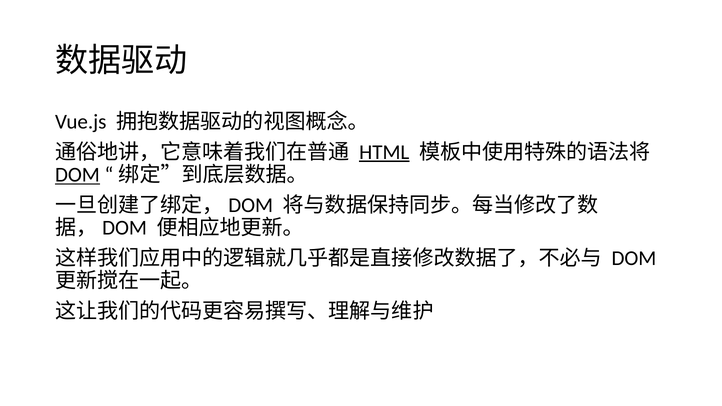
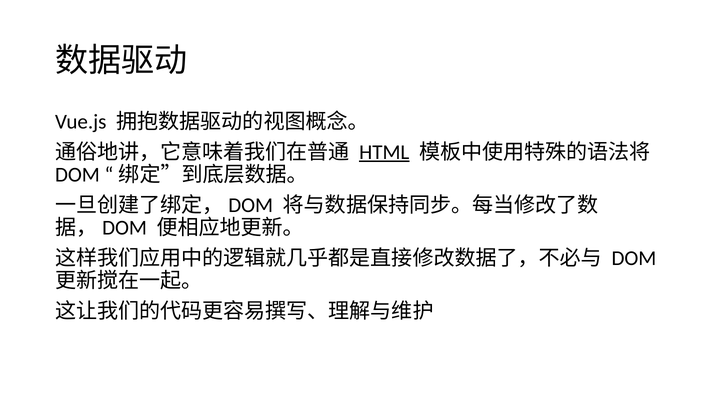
DOM underline: present -> none (77, 175)
